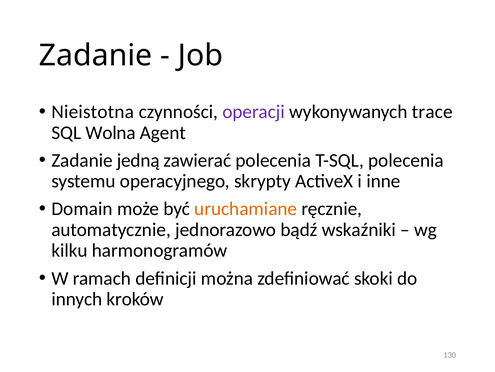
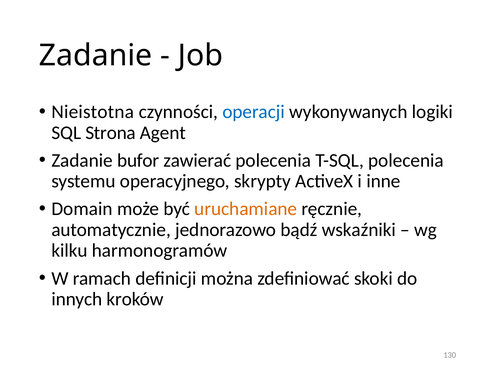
operacji colour: purple -> blue (254, 112)
trace: trace -> logiki (432, 112)
Wolna: Wolna -> Strona (111, 132)
jedną: jedną -> bufor (138, 160)
